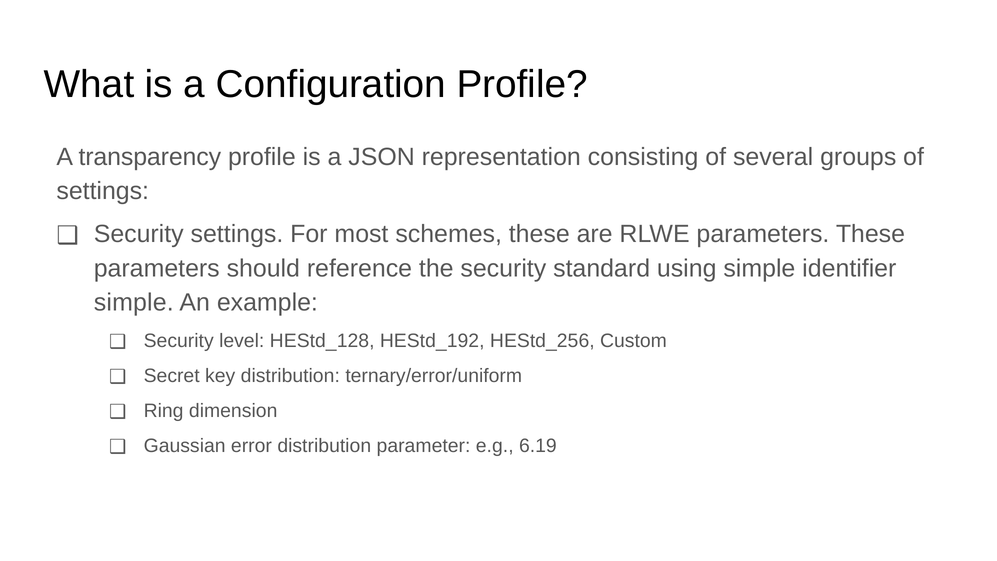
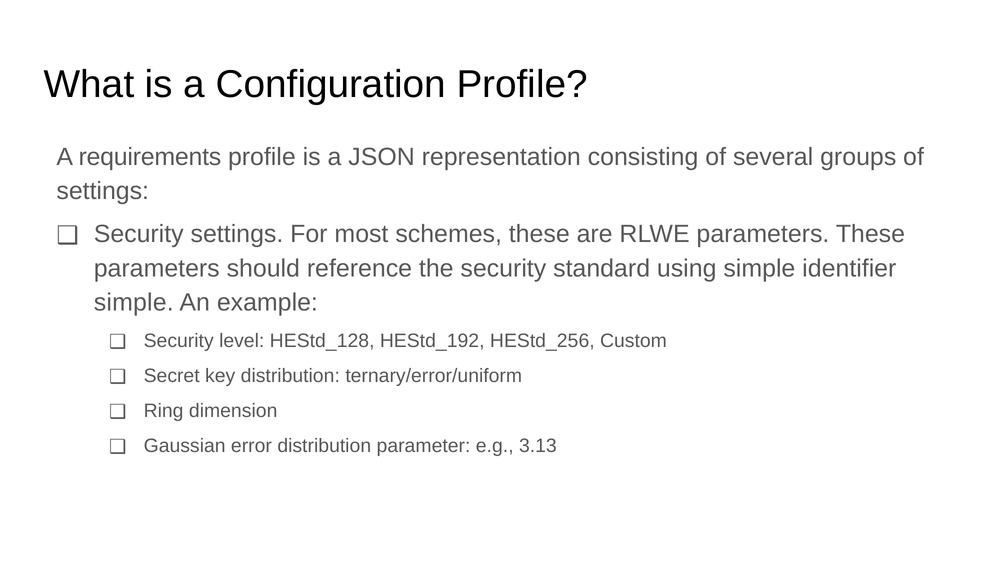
transparency: transparency -> requirements (150, 157)
6.19: 6.19 -> 3.13 (538, 446)
